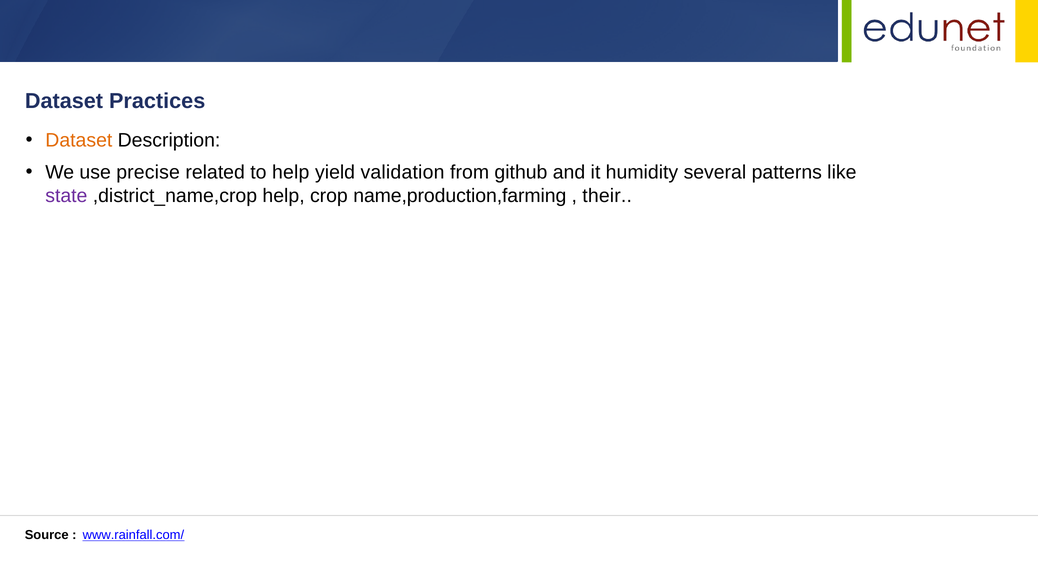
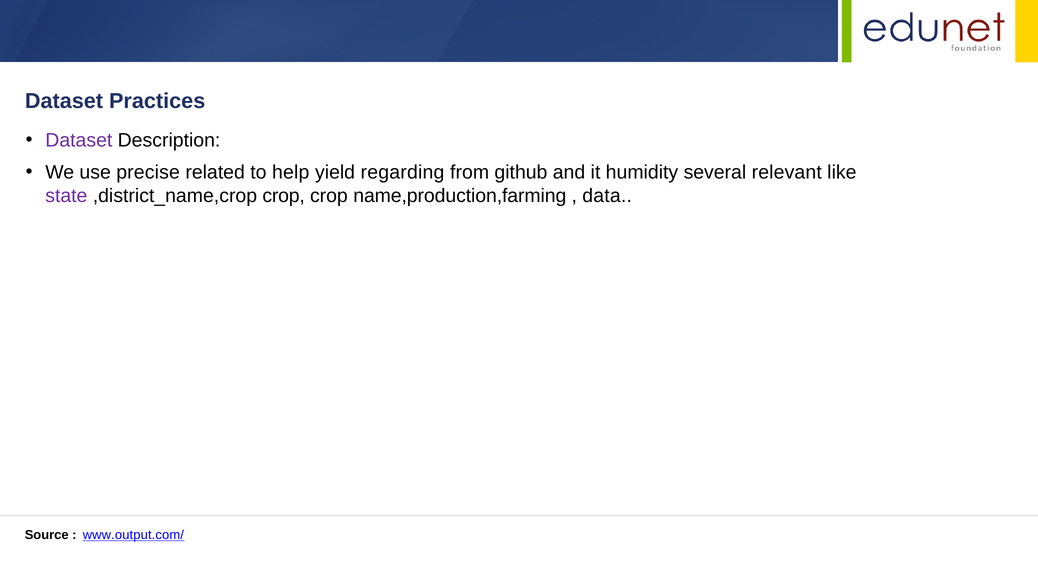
Dataset colour: orange -> purple (79, 140)
validation: validation -> regarding (402, 172)
patterns: patterns -> relevant (787, 172)
,district_name,crop help: help -> crop (284, 196)
their: their -> data (607, 196)
www.rainfall.com/: www.rainfall.com/ -> www.output.com/ (133, 535)
